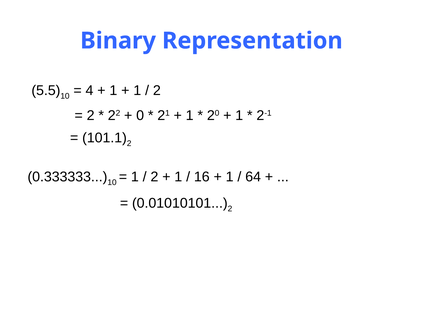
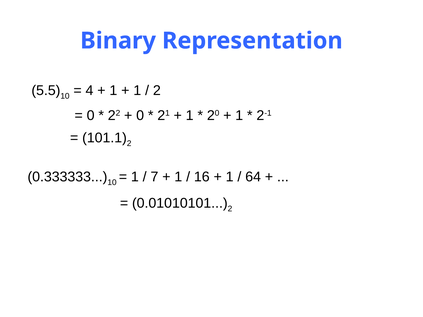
2: 2 -> 0 (91, 116)
2: 2 -> 7 (154, 177)
